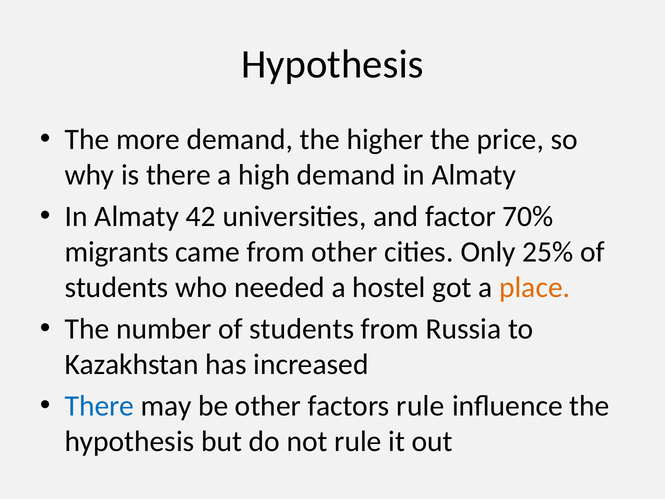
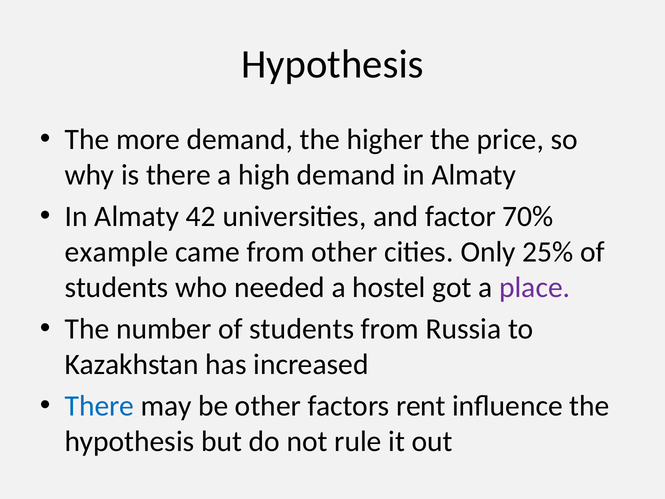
migrants: migrants -> example (117, 252)
place colour: orange -> purple (535, 287)
factors rule: rule -> rent (421, 406)
